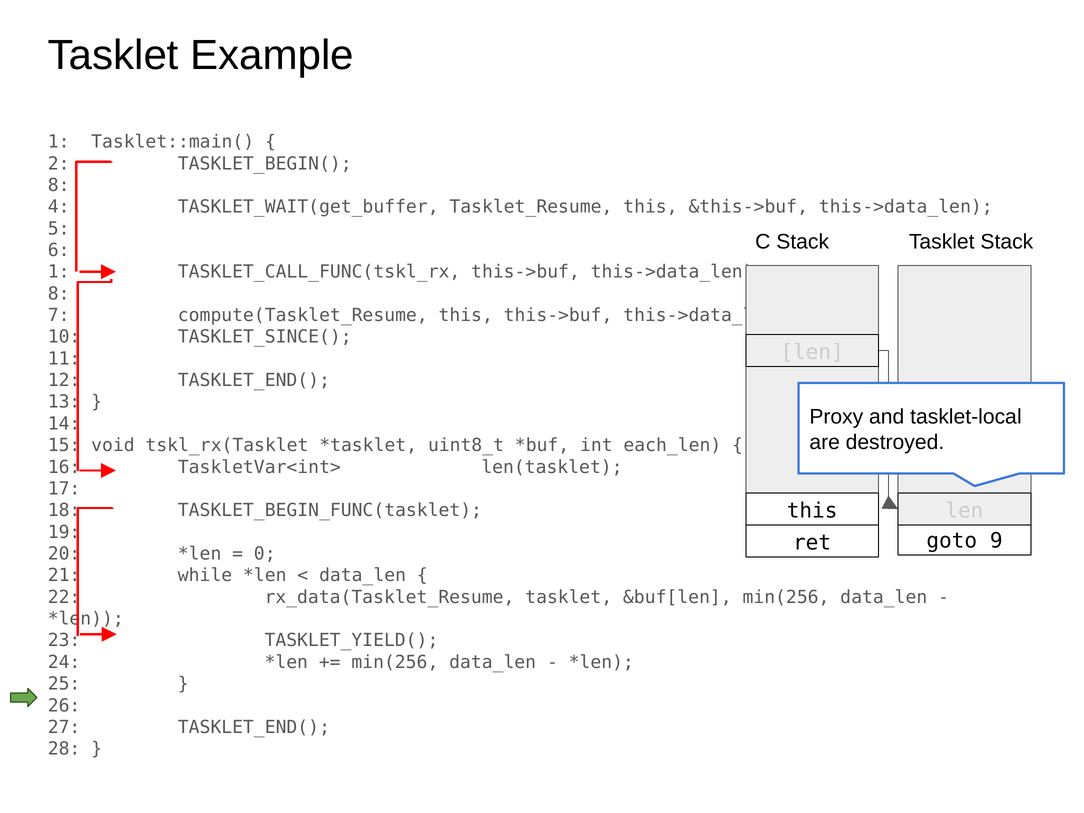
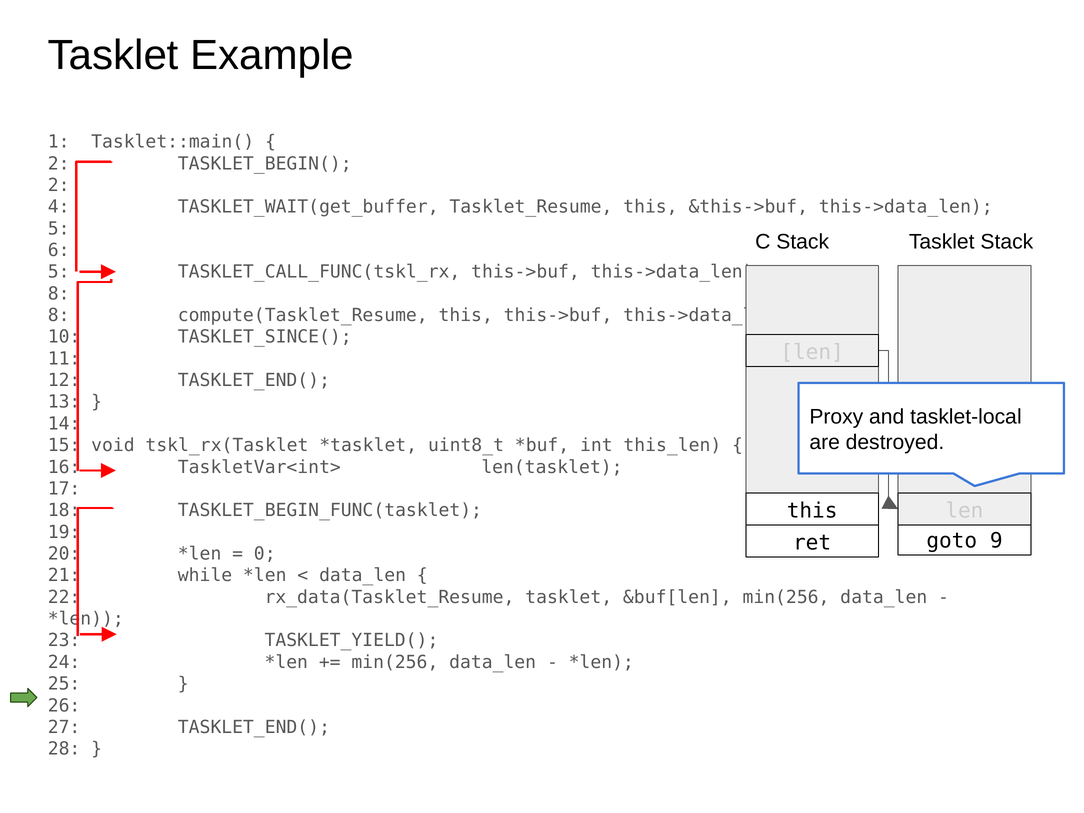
8: 8 -> 2 (59, 185)
1: 1 -> 5 (59, 272)
7: 7 -> 8 (59, 315)
each_len: each_len -> this_len (672, 445)
